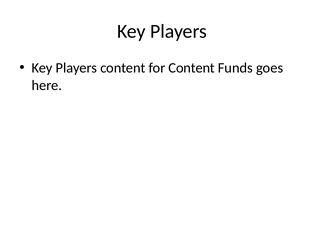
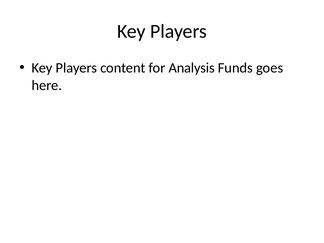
for Content: Content -> Analysis (192, 68)
